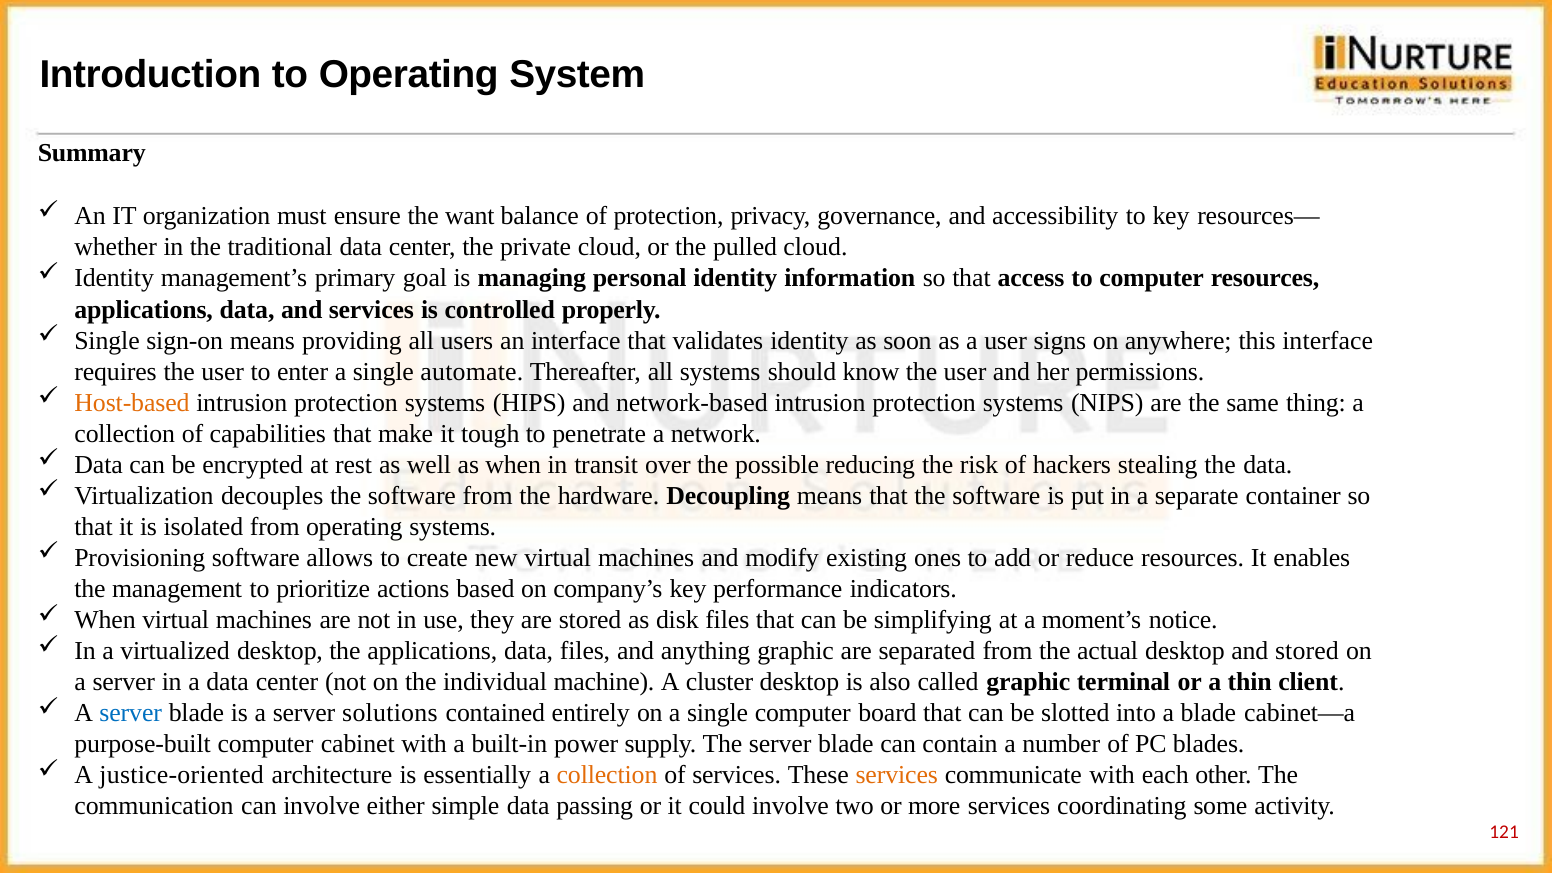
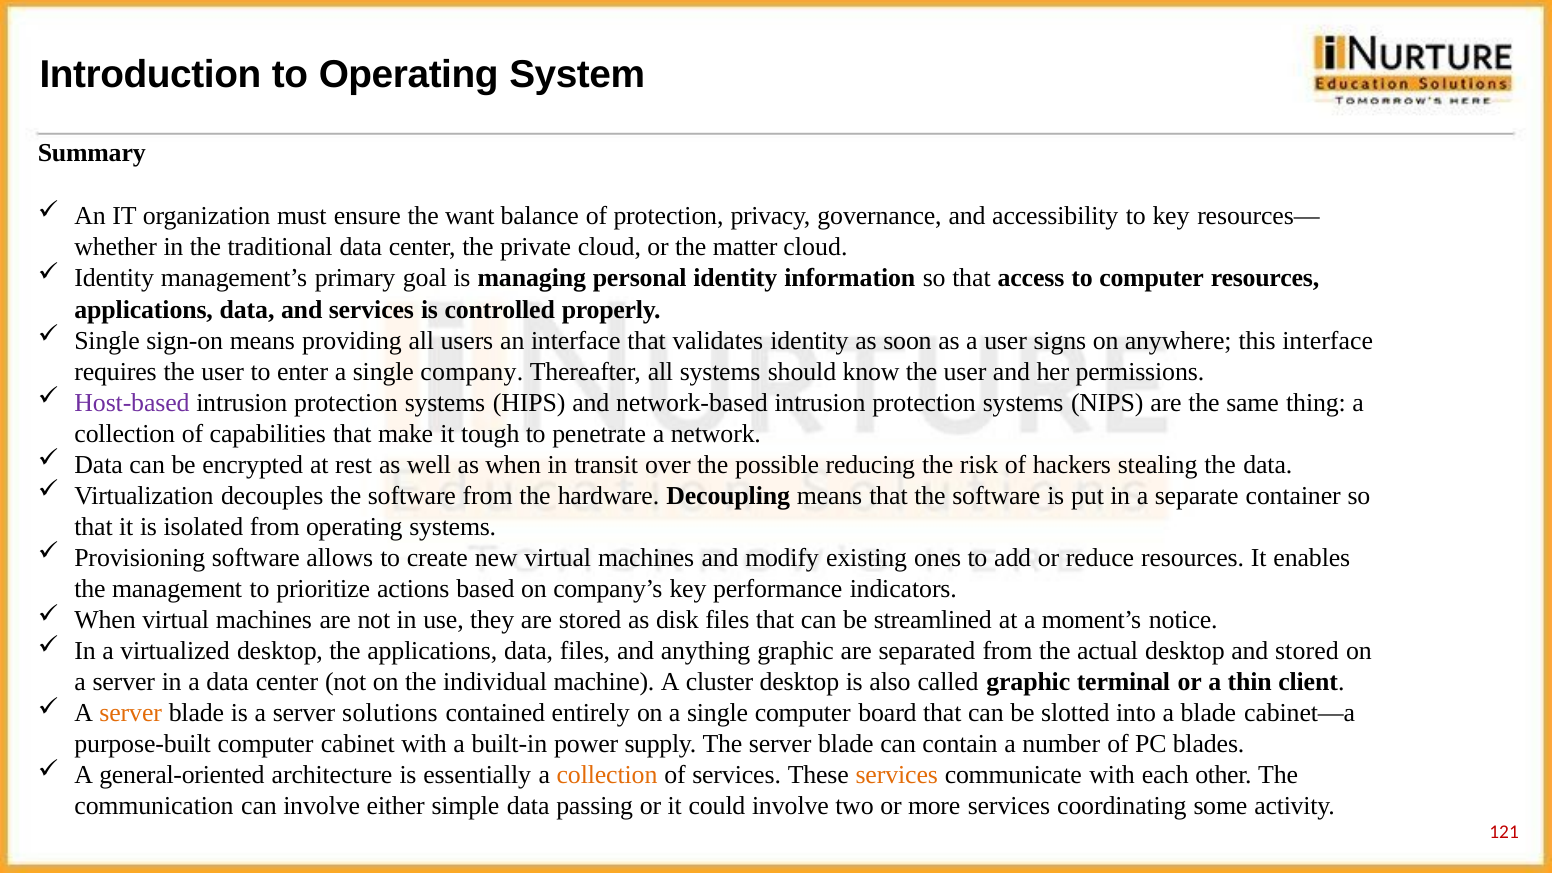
pulled: pulled -> matter (745, 247)
automate: automate -> company (472, 372)
Host-based colour: orange -> purple (132, 403)
simplifying: simplifying -> streamlined (933, 620)
server colour: blue -> orange (131, 713)
justice-oriented: justice-oriented -> general-oriented (182, 775)
